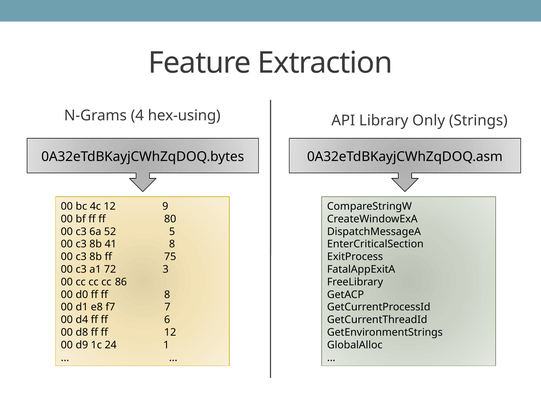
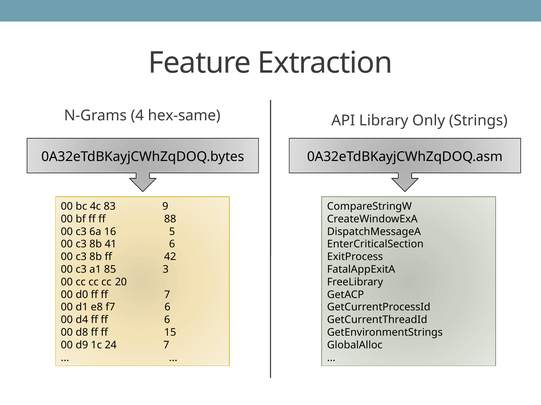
hex-using: hex-using -> hex-same (184, 116)
4c 12: 12 -> 83 (110, 207)
80: 80 -> 88 (170, 219)
52: 52 -> 16 (110, 232)
41 8: 8 -> 6 (172, 245)
75: 75 -> 42 (170, 257)
72: 72 -> 85 (110, 270)
86: 86 -> 20 (121, 282)
ff 8: 8 -> 7 (167, 295)
f7 7: 7 -> 6 (167, 308)
ff 12: 12 -> 15 (170, 333)
24 1: 1 -> 7 (166, 346)
